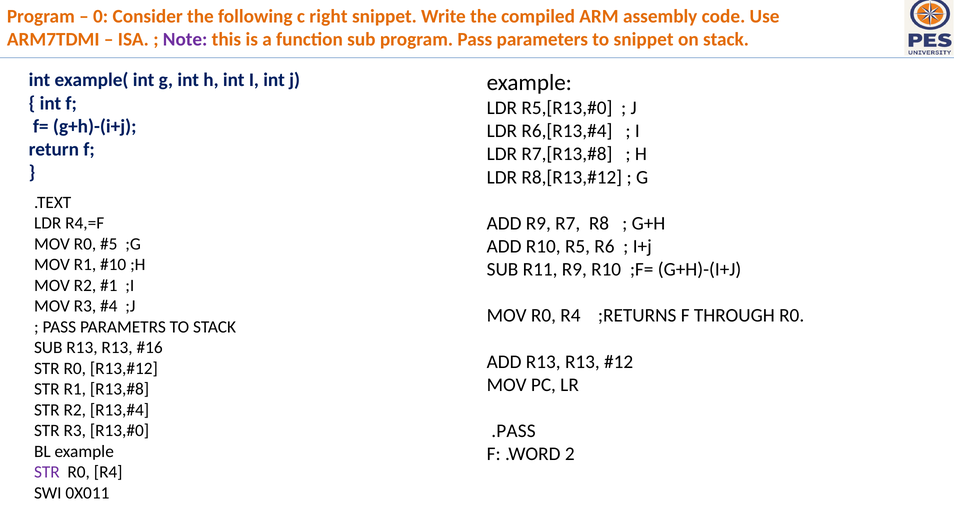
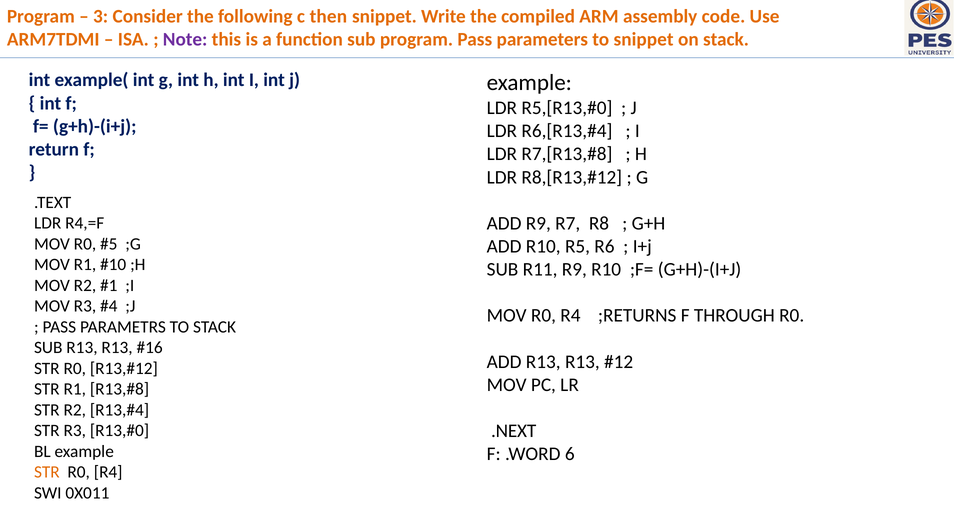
0: 0 -> 3 (101, 16)
right: right -> then (328, 16)
.PASS: .PASS -> .NEXT (514, 431)
2: 2 -> 6 (570, 454)
STR colour: purple -> orange (47, 472)
